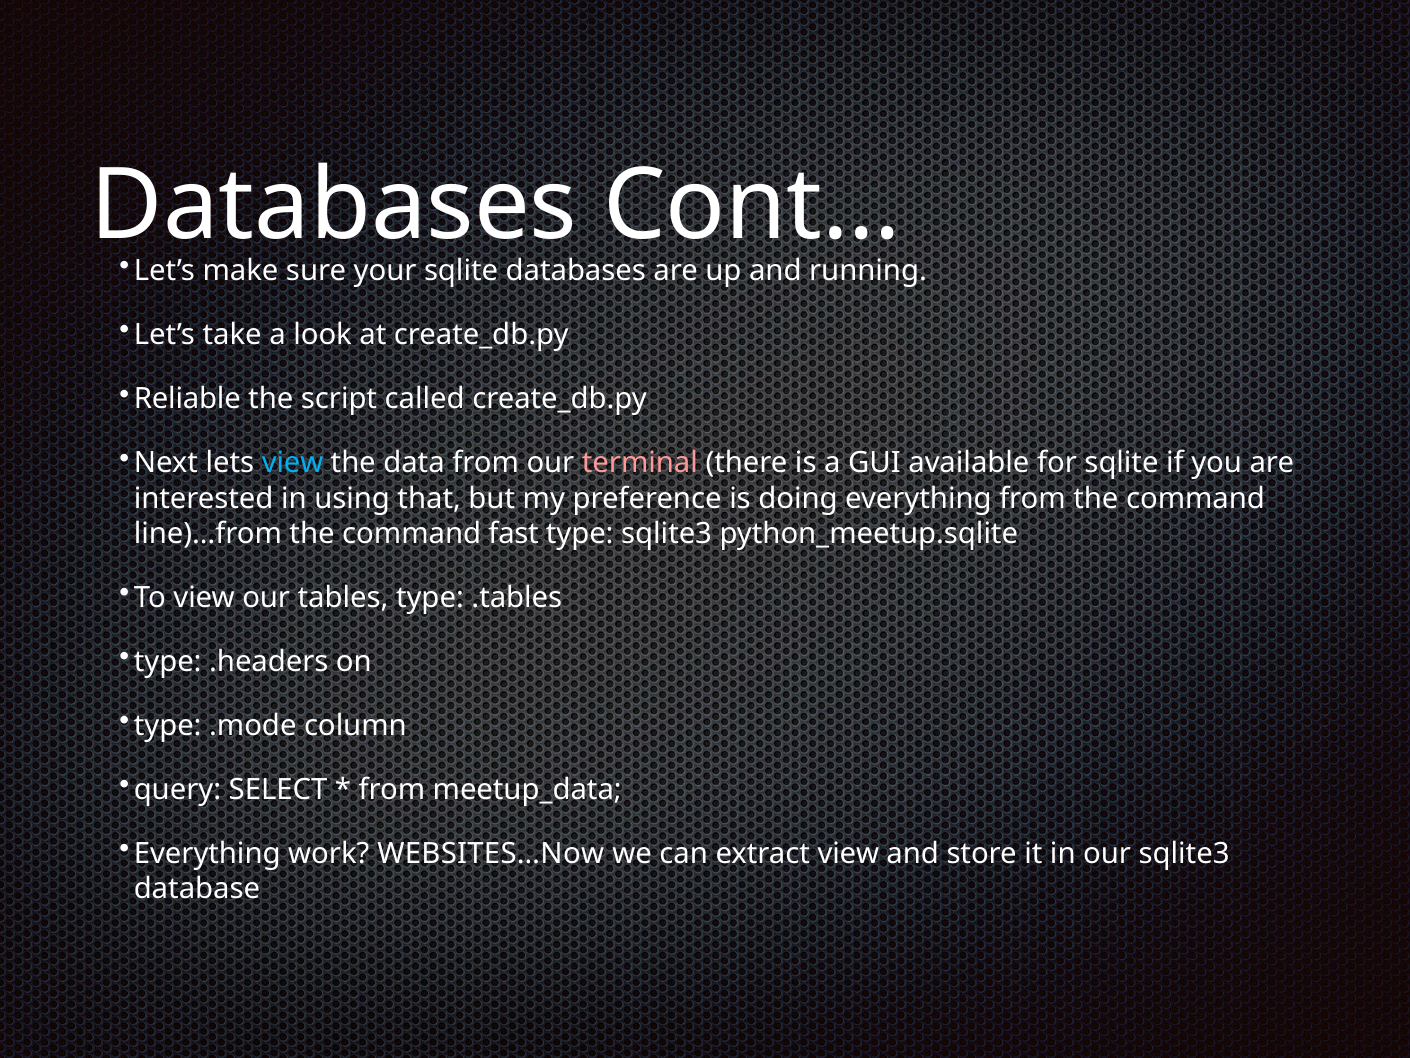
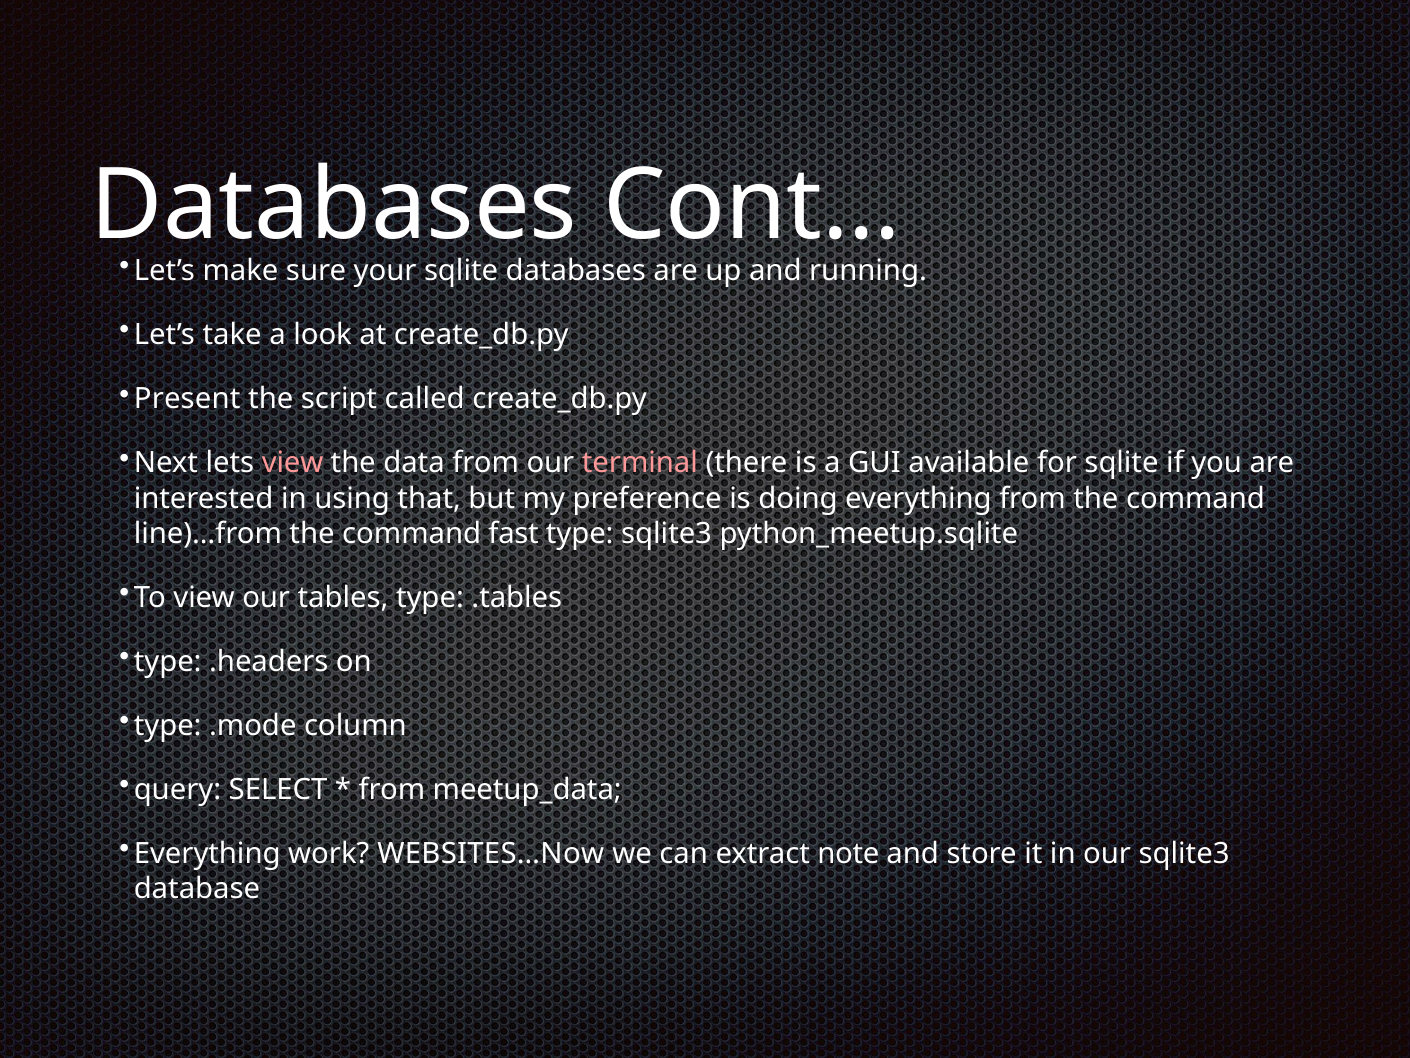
Reliable: Reliable -> Present (187, 399)
view colour: light blue -> pink (293, 463)
extract view: view -> note (848, 853)
